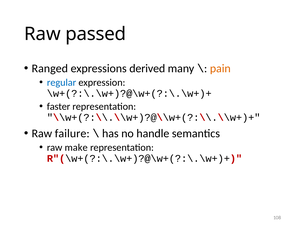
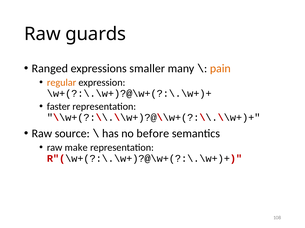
passed: passed -> guards (96, 34)
derived: derived -> smaller (147, 69)
regular colour: blue -> orange (62, 83)
failure: failure -> source (72, 134)
handle: handle -> before (153, 134)
